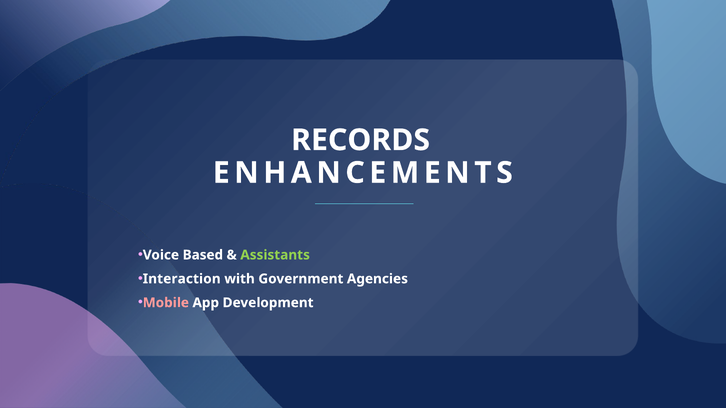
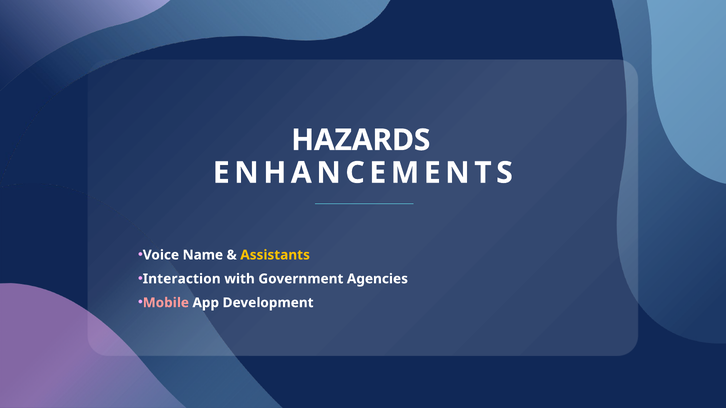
RECORDS: RECORDS -> HAZARDS (361, 140)
Based: Based -> Name (203, 255)
Assistants colour: light green -> yellow (275, 255)
